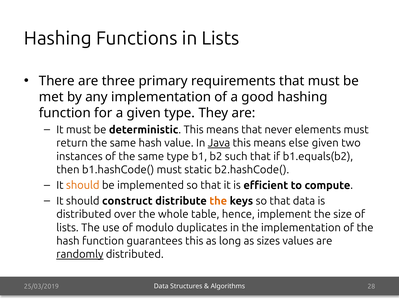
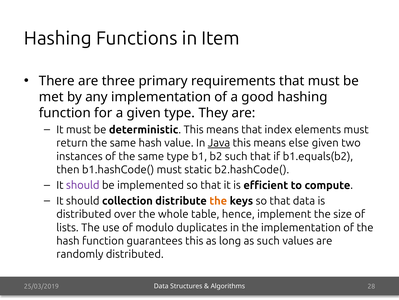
in Lists: Lists -> Item (221, 38)
never: never -> index (278, 129)
should colour: orange -> purple (83, 185)
construct: construct -> collection (127, 200)
as sizes: sizes -> such (268, 240)
randomly underline: present -> none (80, 254)
